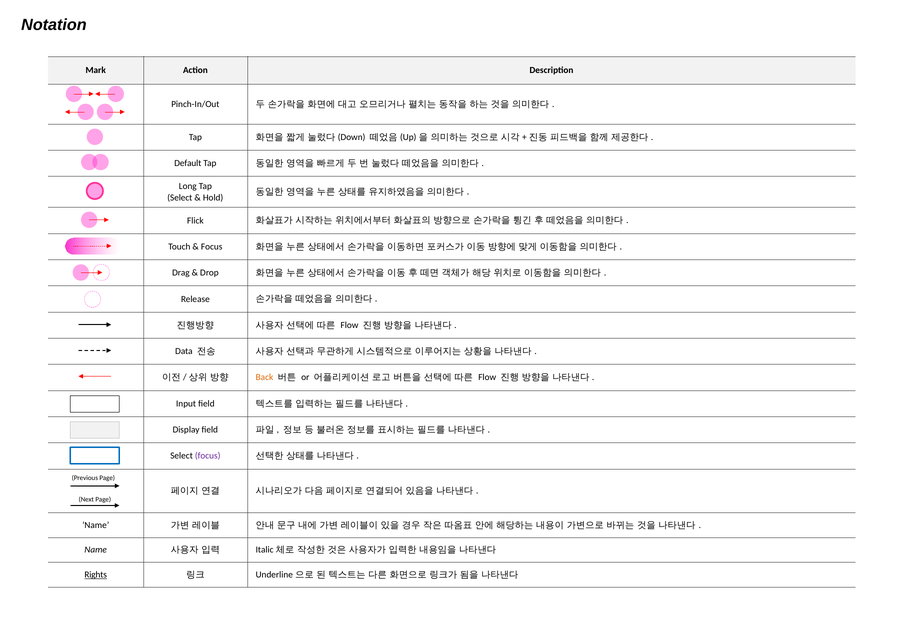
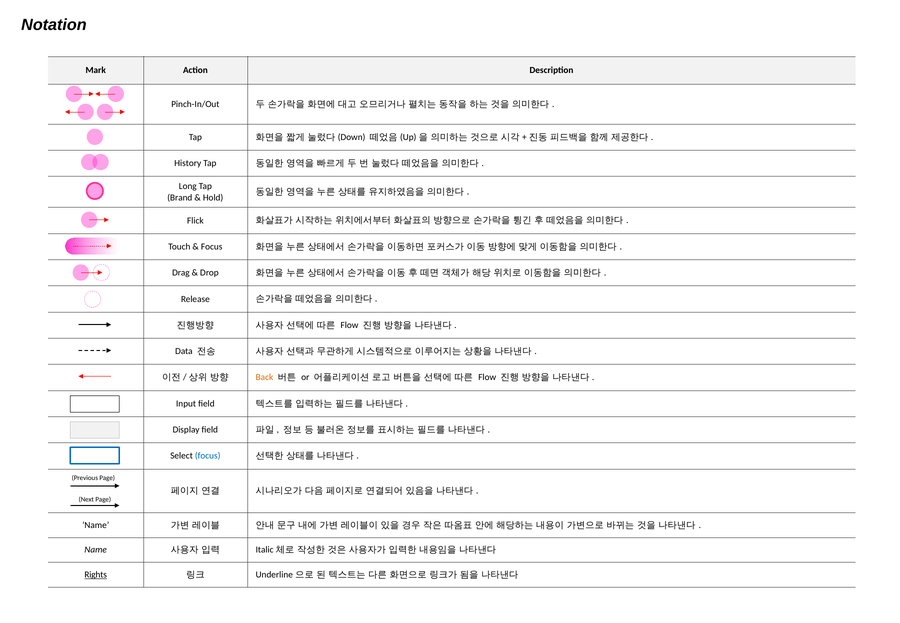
Default: Default -> History (188, 163)
Select: Select -> Brand (180, 198)
focus colour: purple -> blue (208, 456)
